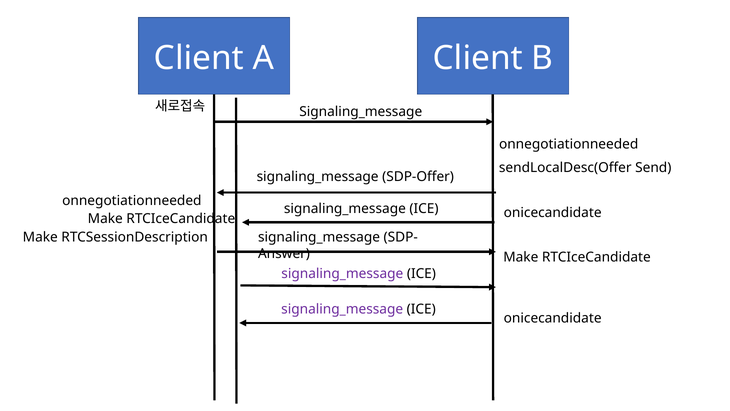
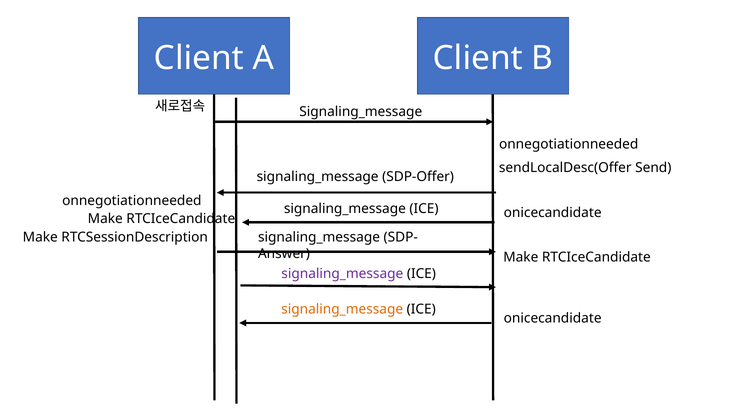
signaling_message colour: purple -> orange (342, 309)
